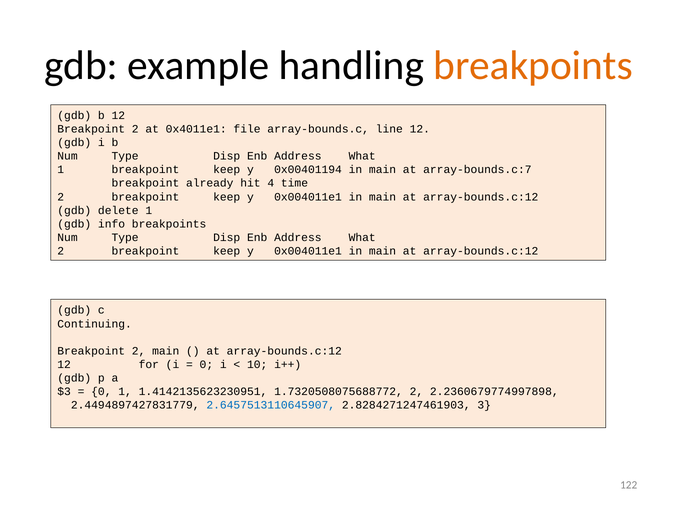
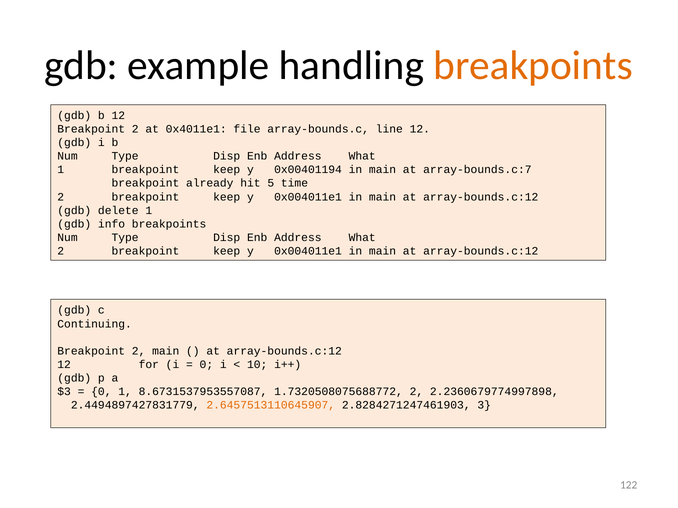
4: 4 -> 5 (271, 183)
1.4142135623230951: 1.4142135623230951 -> 8.6731537953557087 (203, 392)
2.6457513110645907 colour: blue -> orange (271, 405)
